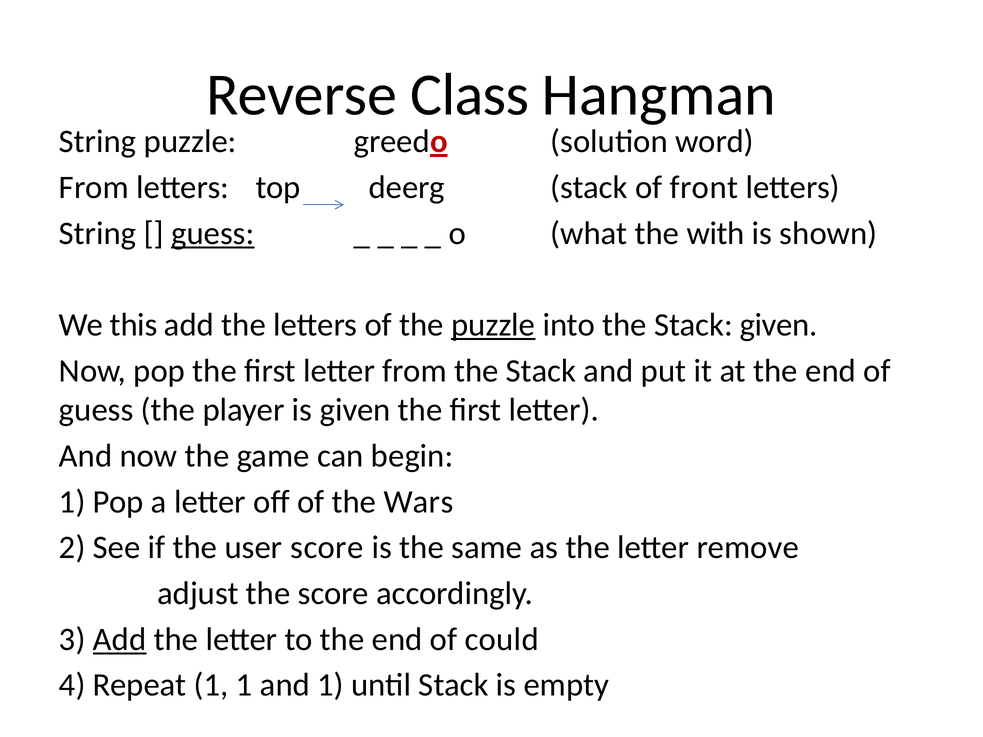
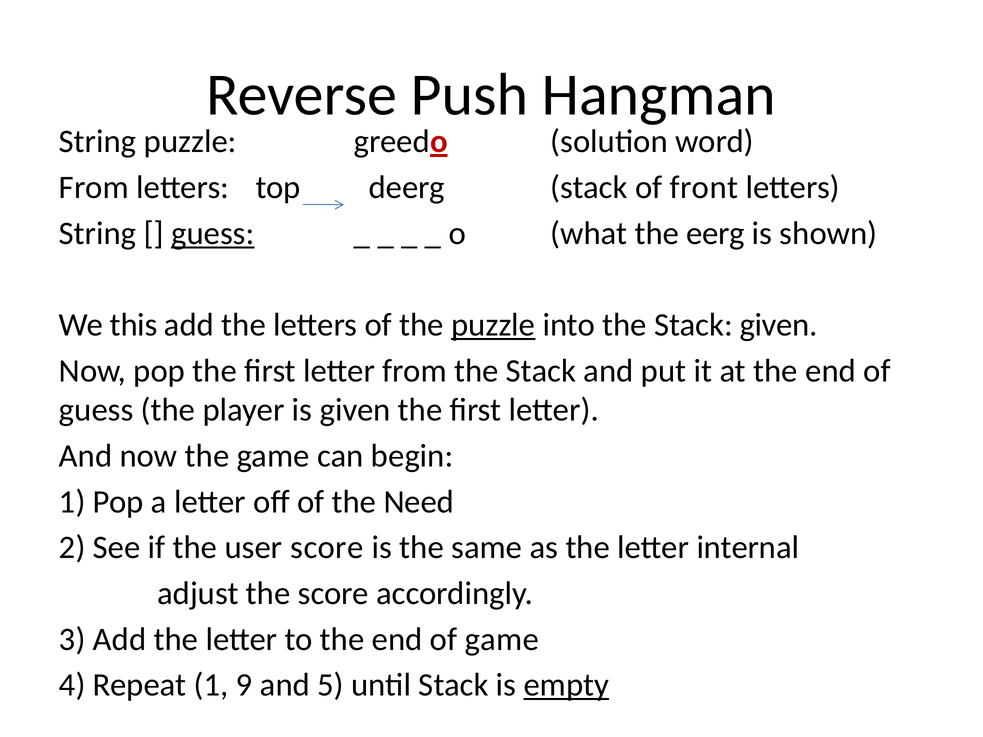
Class: Class -> Push (469, 95)
with: with -> eerg (716, 233)
Wars: Wars -> Need (419, 502)
remove: remove -> internal (748, 548)
Add underline: present -> none (120, 639)
of could: could -> game (502, 639)
1 1: 1 -> 9 (244, 685)
and 1: 1 -> 5 (331, 685)
empty underline: none -> present (566, 685)
